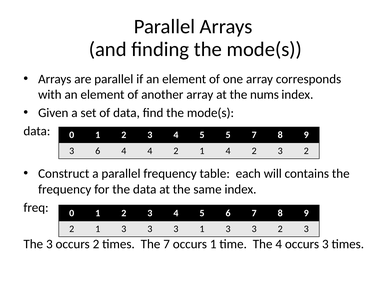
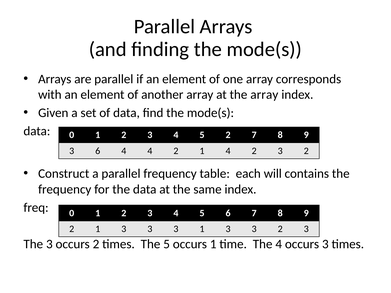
the nums: nums -> array (264, 95)
5 5: 5 -> 2 (228, 135)
The 7: 7 -> 5 (167, 244)
